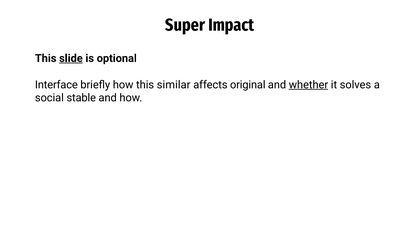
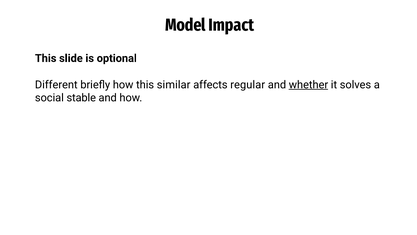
Super: Super -> Model (185, 25)
slide underline: present -> none (71, 58)
Interface: Interface -> Different (56, 85)
original: original -> regular (248, 85)
